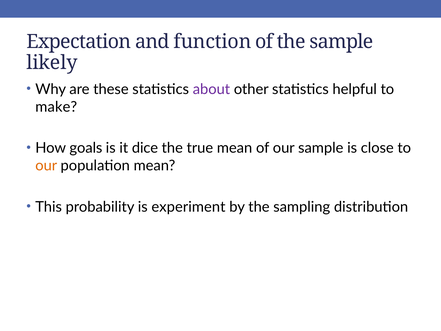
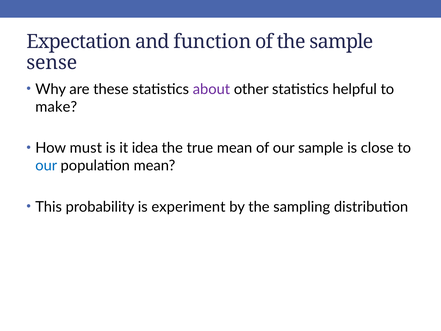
likely: likely -> sense (52, 63)
goals: goals -> must (86, 148)
dice: dice -> idea (145, 148)
our colour: orange -> blue (46, 166)
